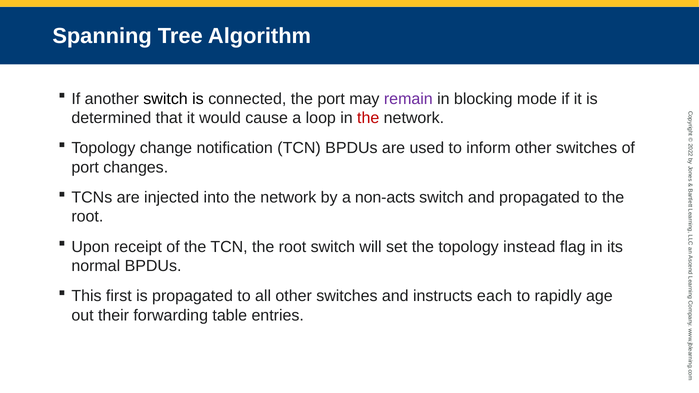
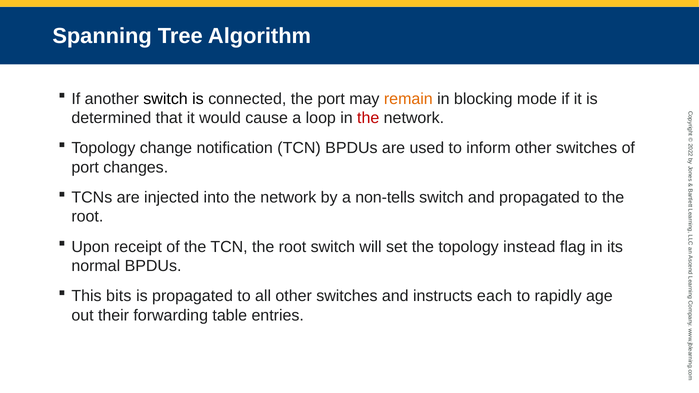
remain colour: purple -> orange (408, 99)
non-acts: non-acts -> non-tells (385, 198)
first: first -> bits (119, 296)
